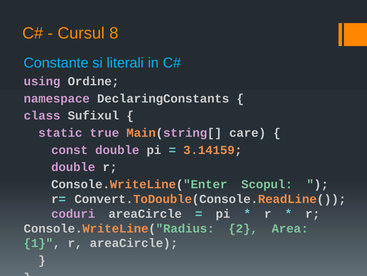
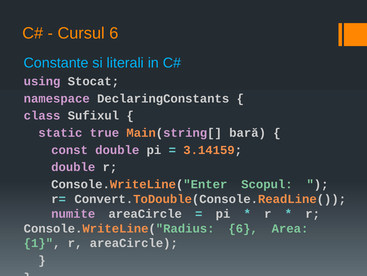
Cursul 8: 8 -> 6 (114, 33)
Ordine: Ordine -> Stocat (93, 81)
care: care -> bară (248, 132)
coduri: coduri -> numite (73, 213)
Console.WriteLine("Radius 2: 2 -> 6 (243, 228)
